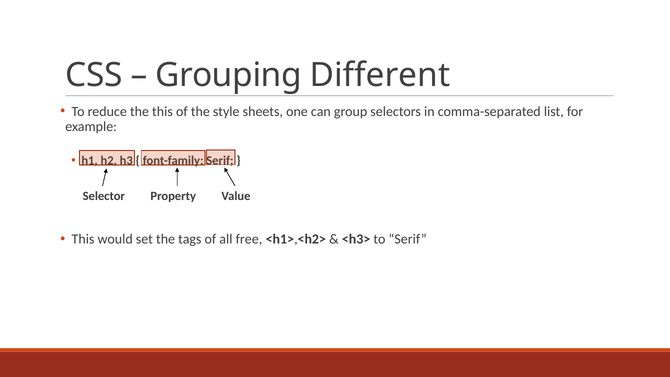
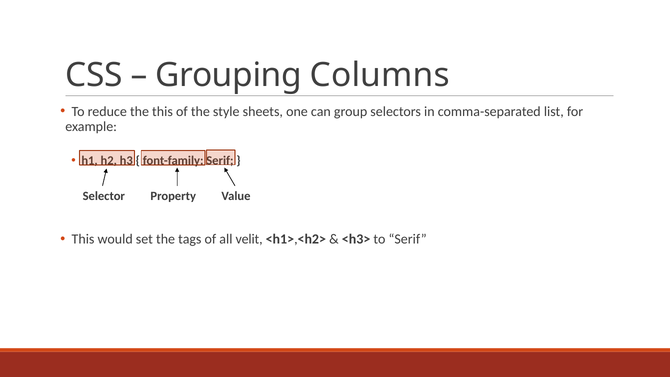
Different: Different -> Columns (380, 75)
free: free -> velit (249, 239)
